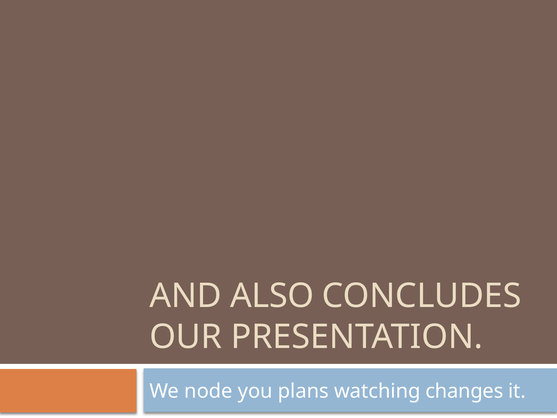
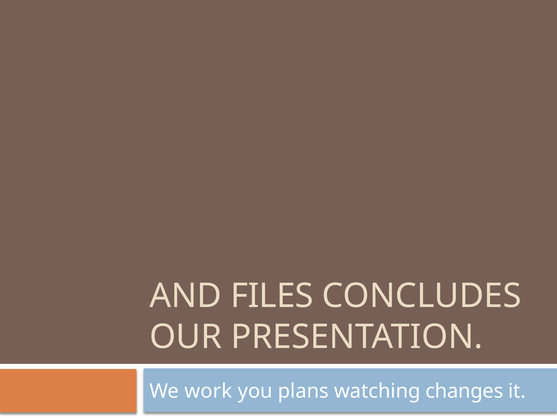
ALSO: ALSO -> FILES (272, 296)
node: node -> work (208, 391)
